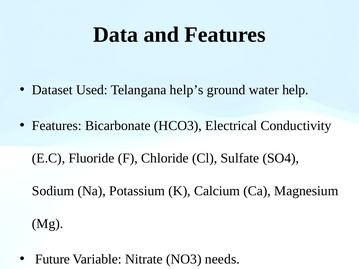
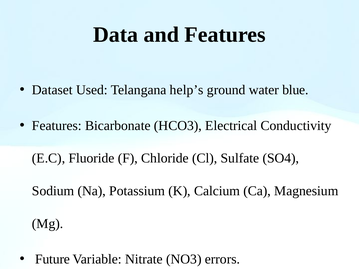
help: help -> blue (295, 90)
needs: needs -> errors (222, 259)
